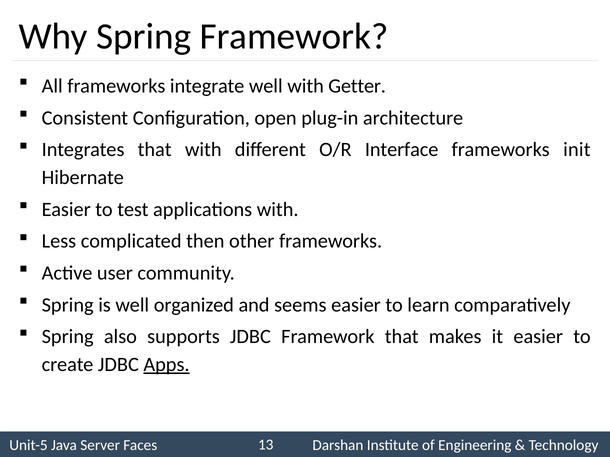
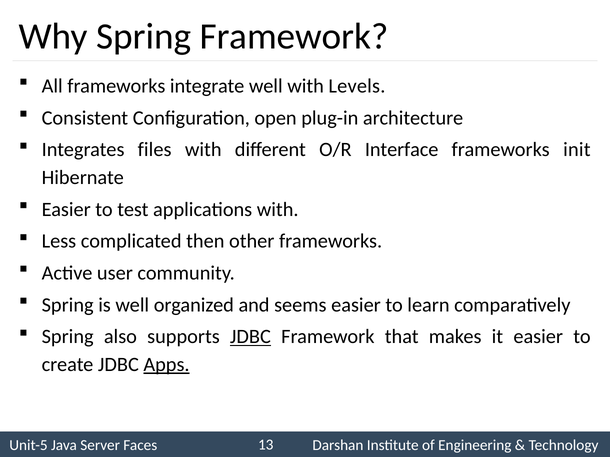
Getter: Getter -> Levels (357, 86)
Integrates that: that -> files (155, 150)
JDBC underline: none -> present (250, 337)
